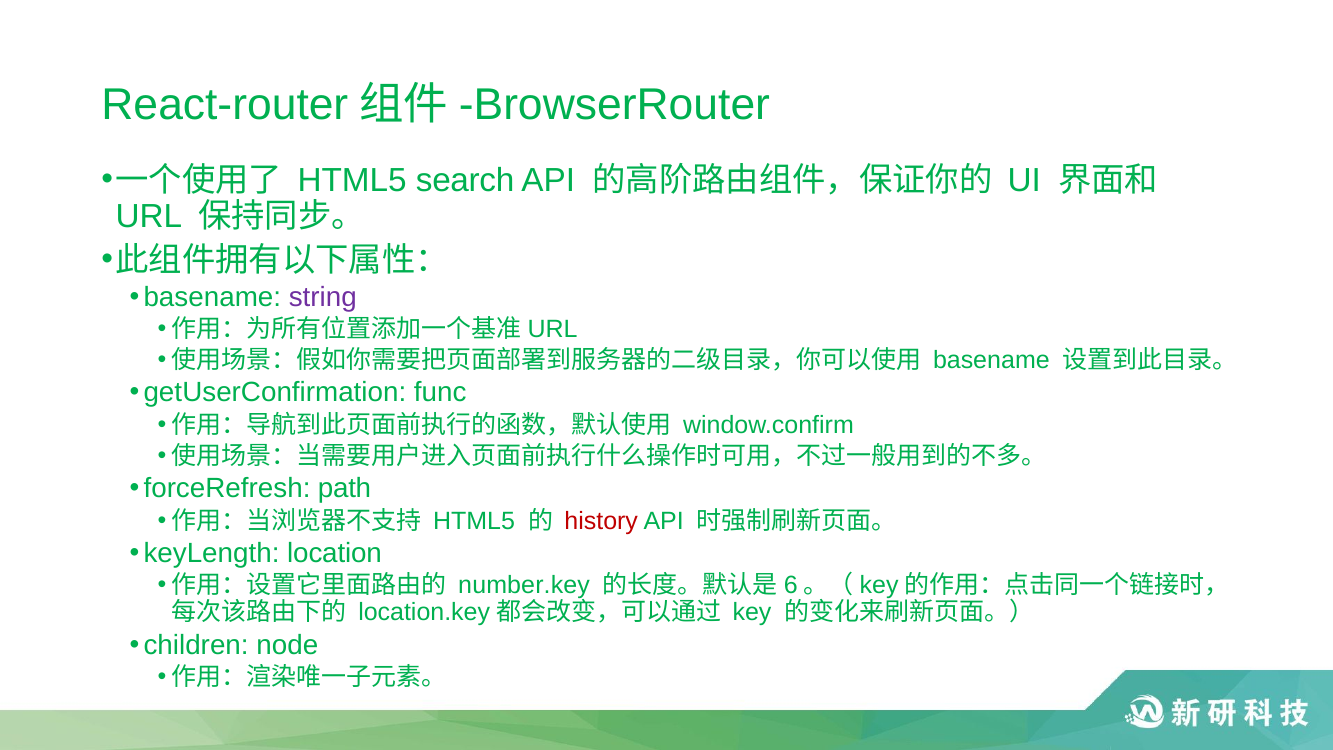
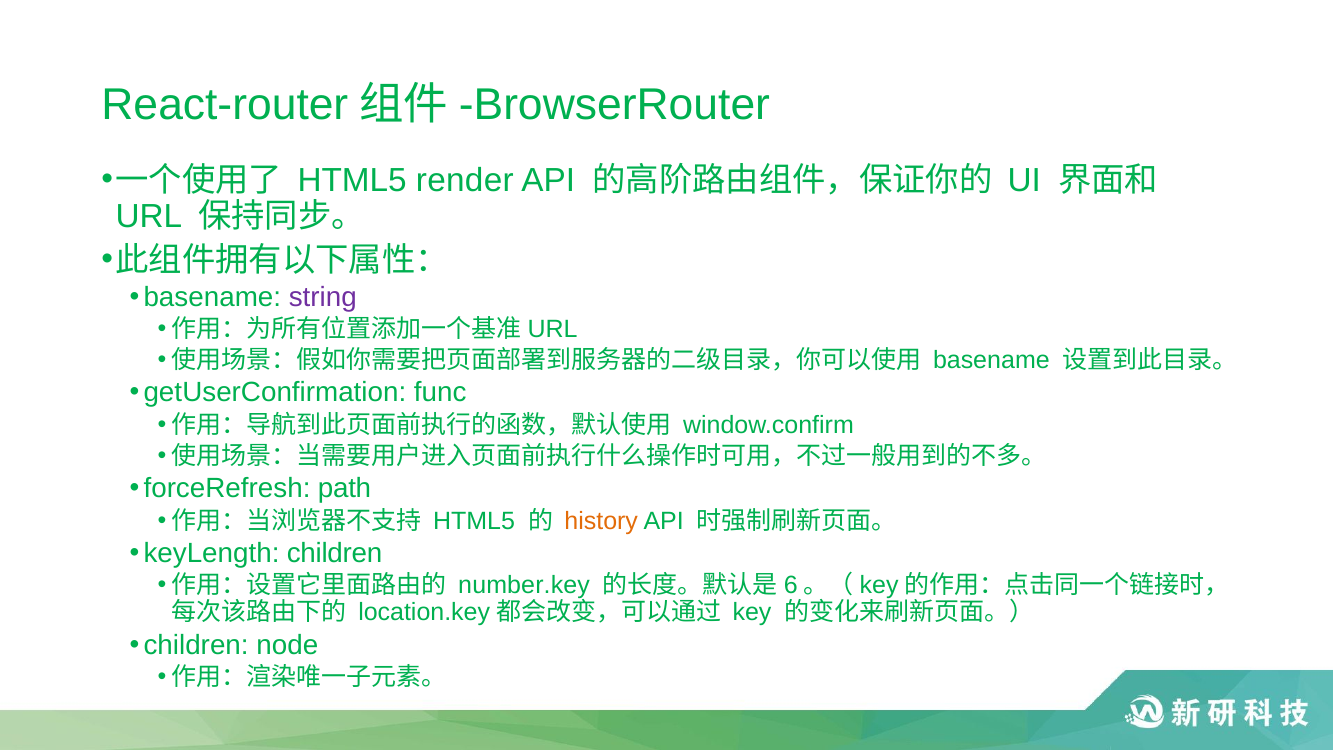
search: search -> render (465, 180)
history colour: red -> orange (601, 521)
keyLength location: location -> children (335, 553)
